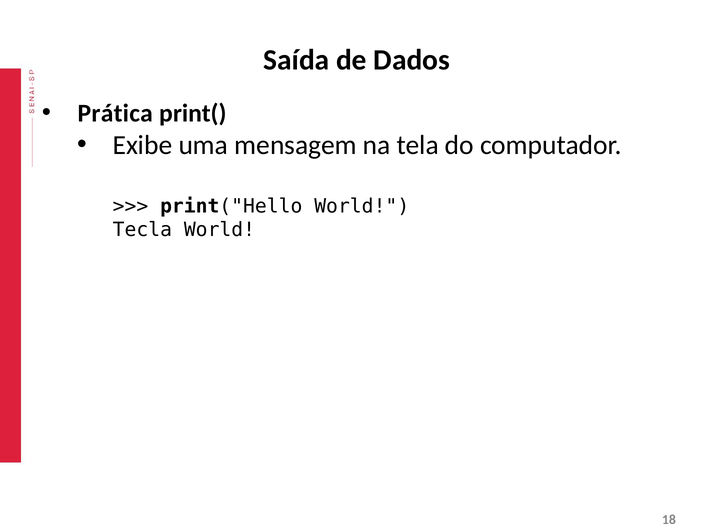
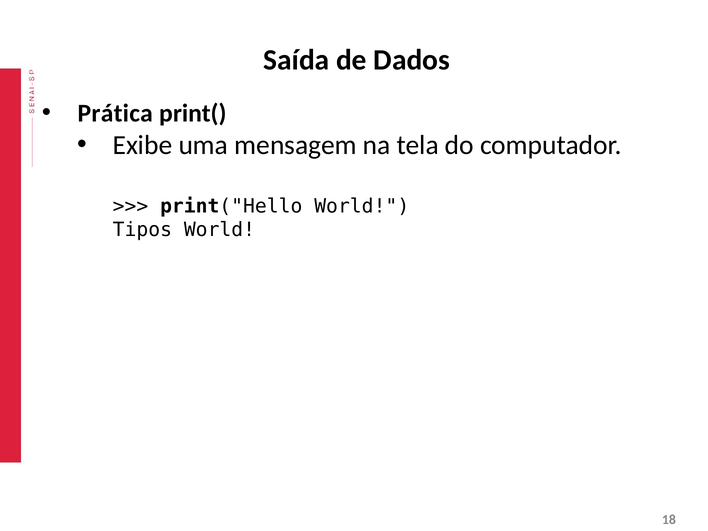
Tecla: Tecla -> Tipos (142, 230)
